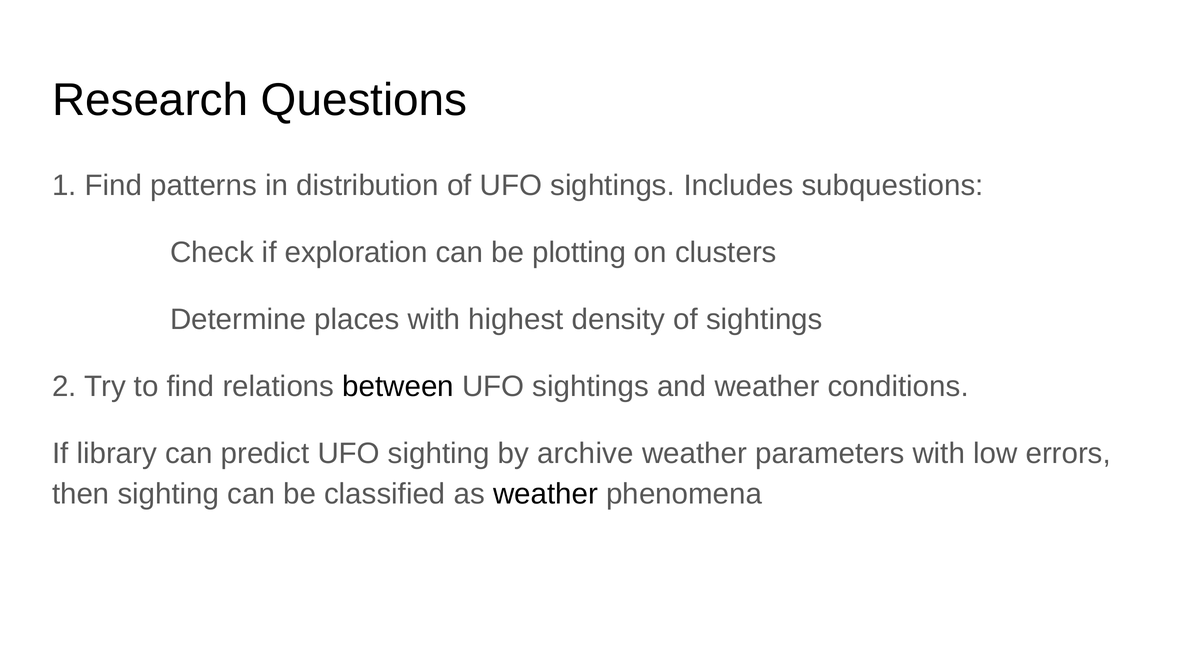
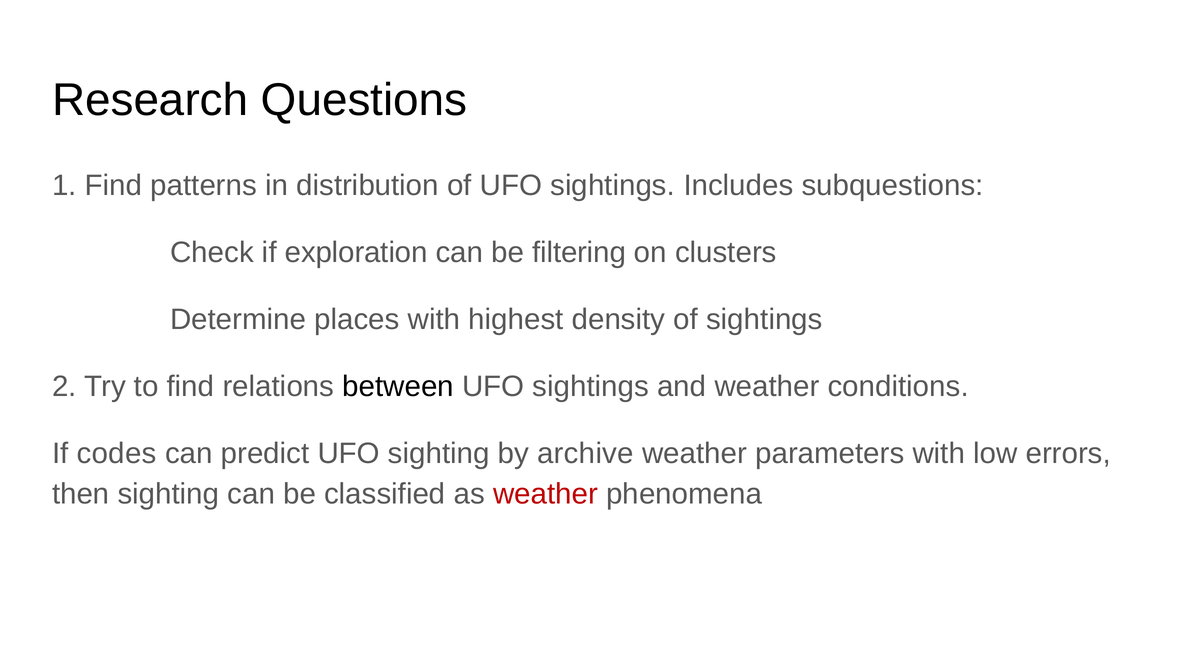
plotting: plotting -> filtering (579, 253)
library: library -> codes (117, 454)
weather colour: black -> red (546, 494)
